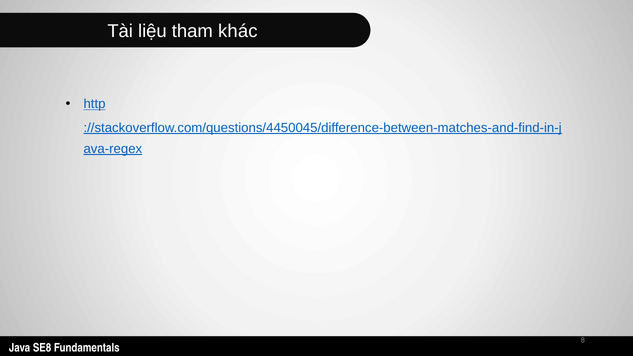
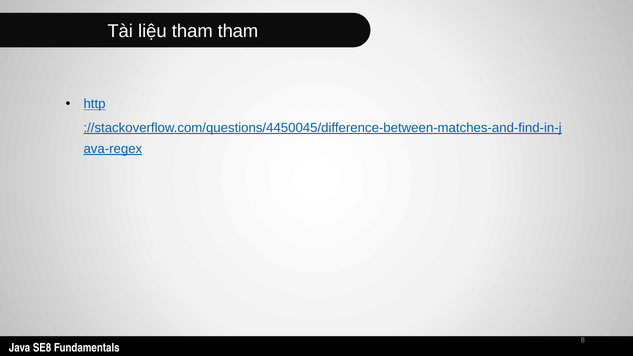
tham khác: khác -> tham (238, 31)
